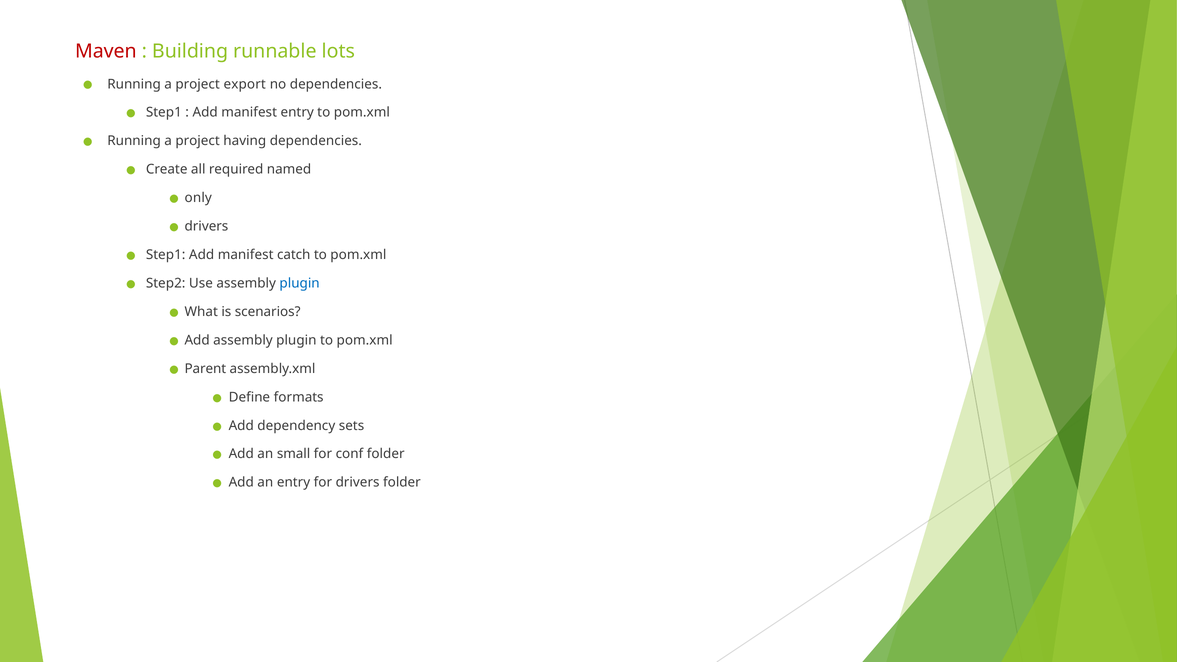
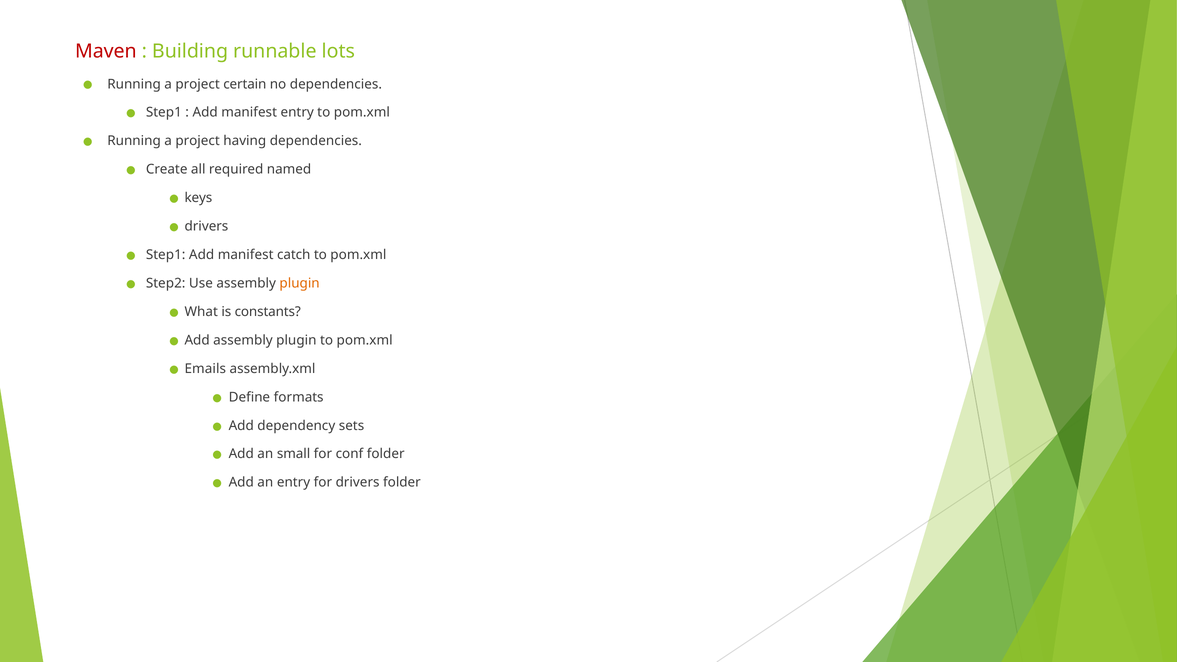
export: export -> certain (245, 84)
only: only -> keys (198, 198)
plugin colour: blue -> orange (300, 283)
scenarios: scenarios -> constants (268, 312)
Parent: Parent -> Emails (205, 369)
